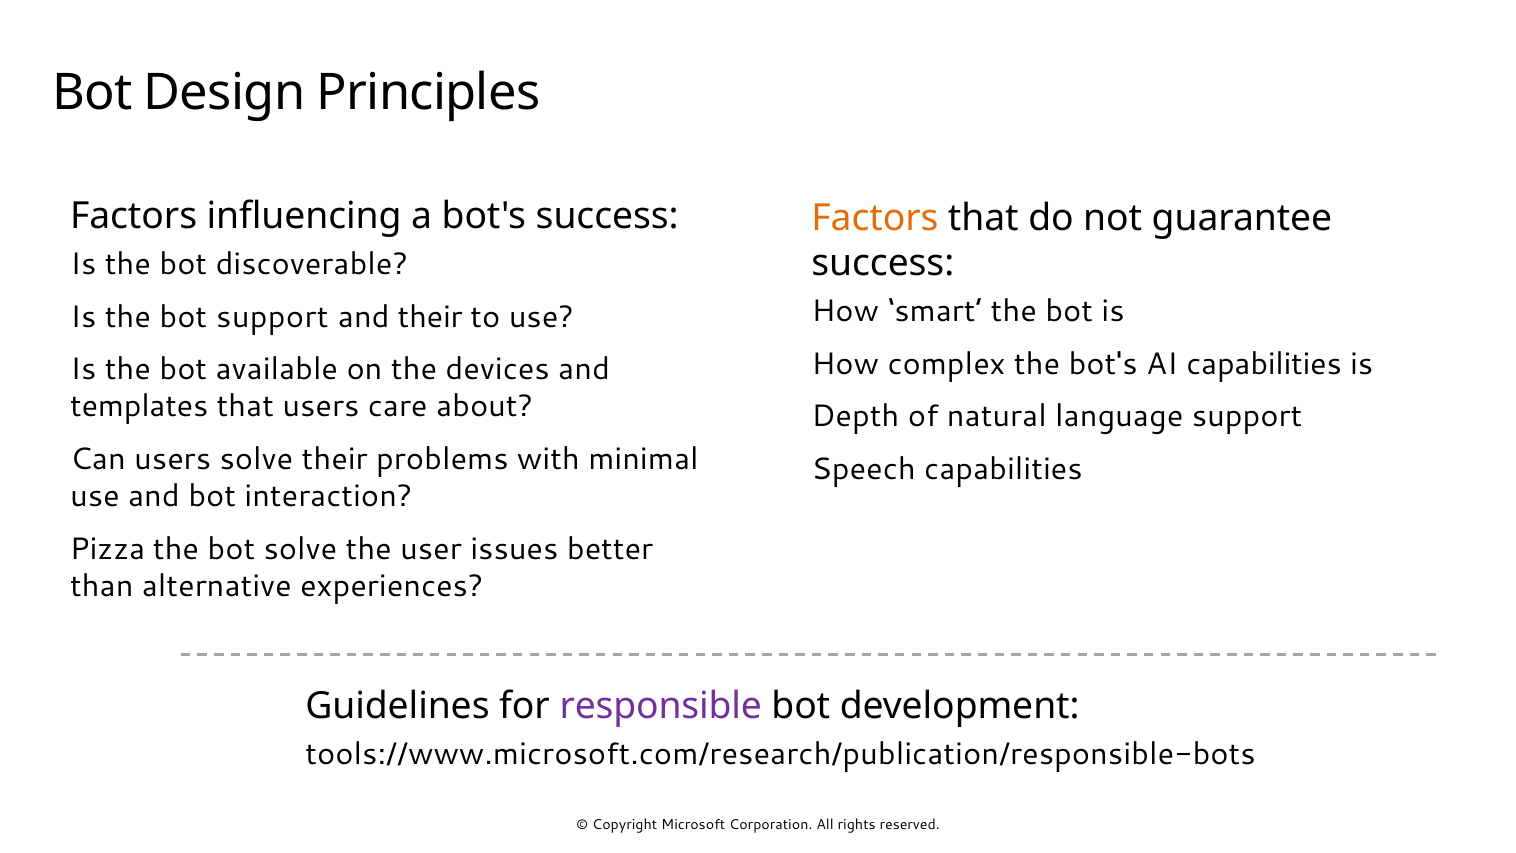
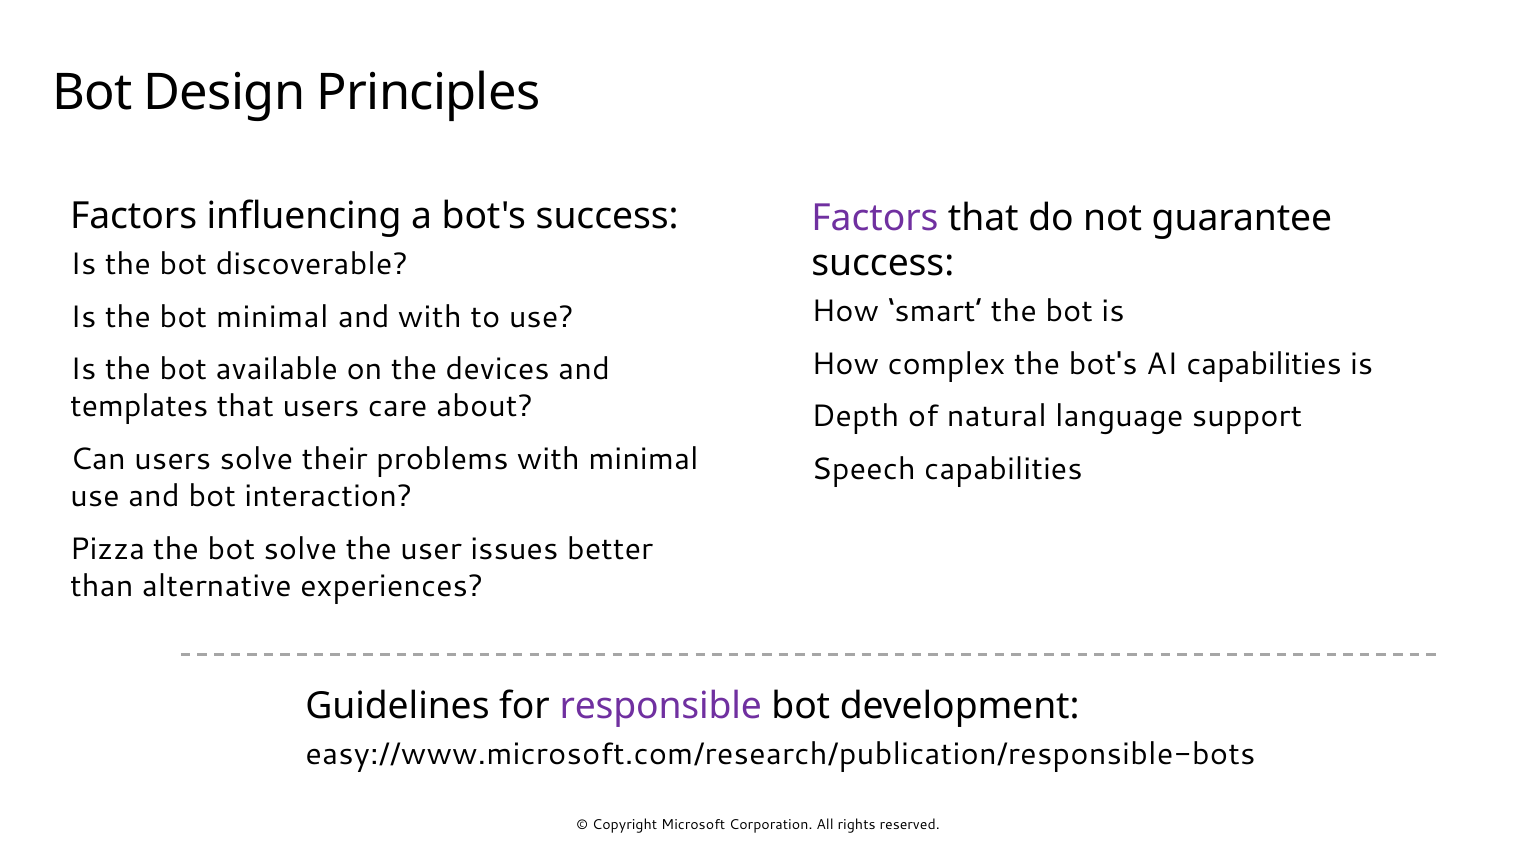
Factors colour: orange -> purple (875, 218)
bot support: support -> minimal (272, 317)
and their: their -> with (430, 317)
tools://www.microsoft.com/research/publication/responsible-bots: tools://www.microsoft.com/research/publication/responsible-bots -> easy://www.microsoft.com/research/publication/responsible-bots (780, 754)
